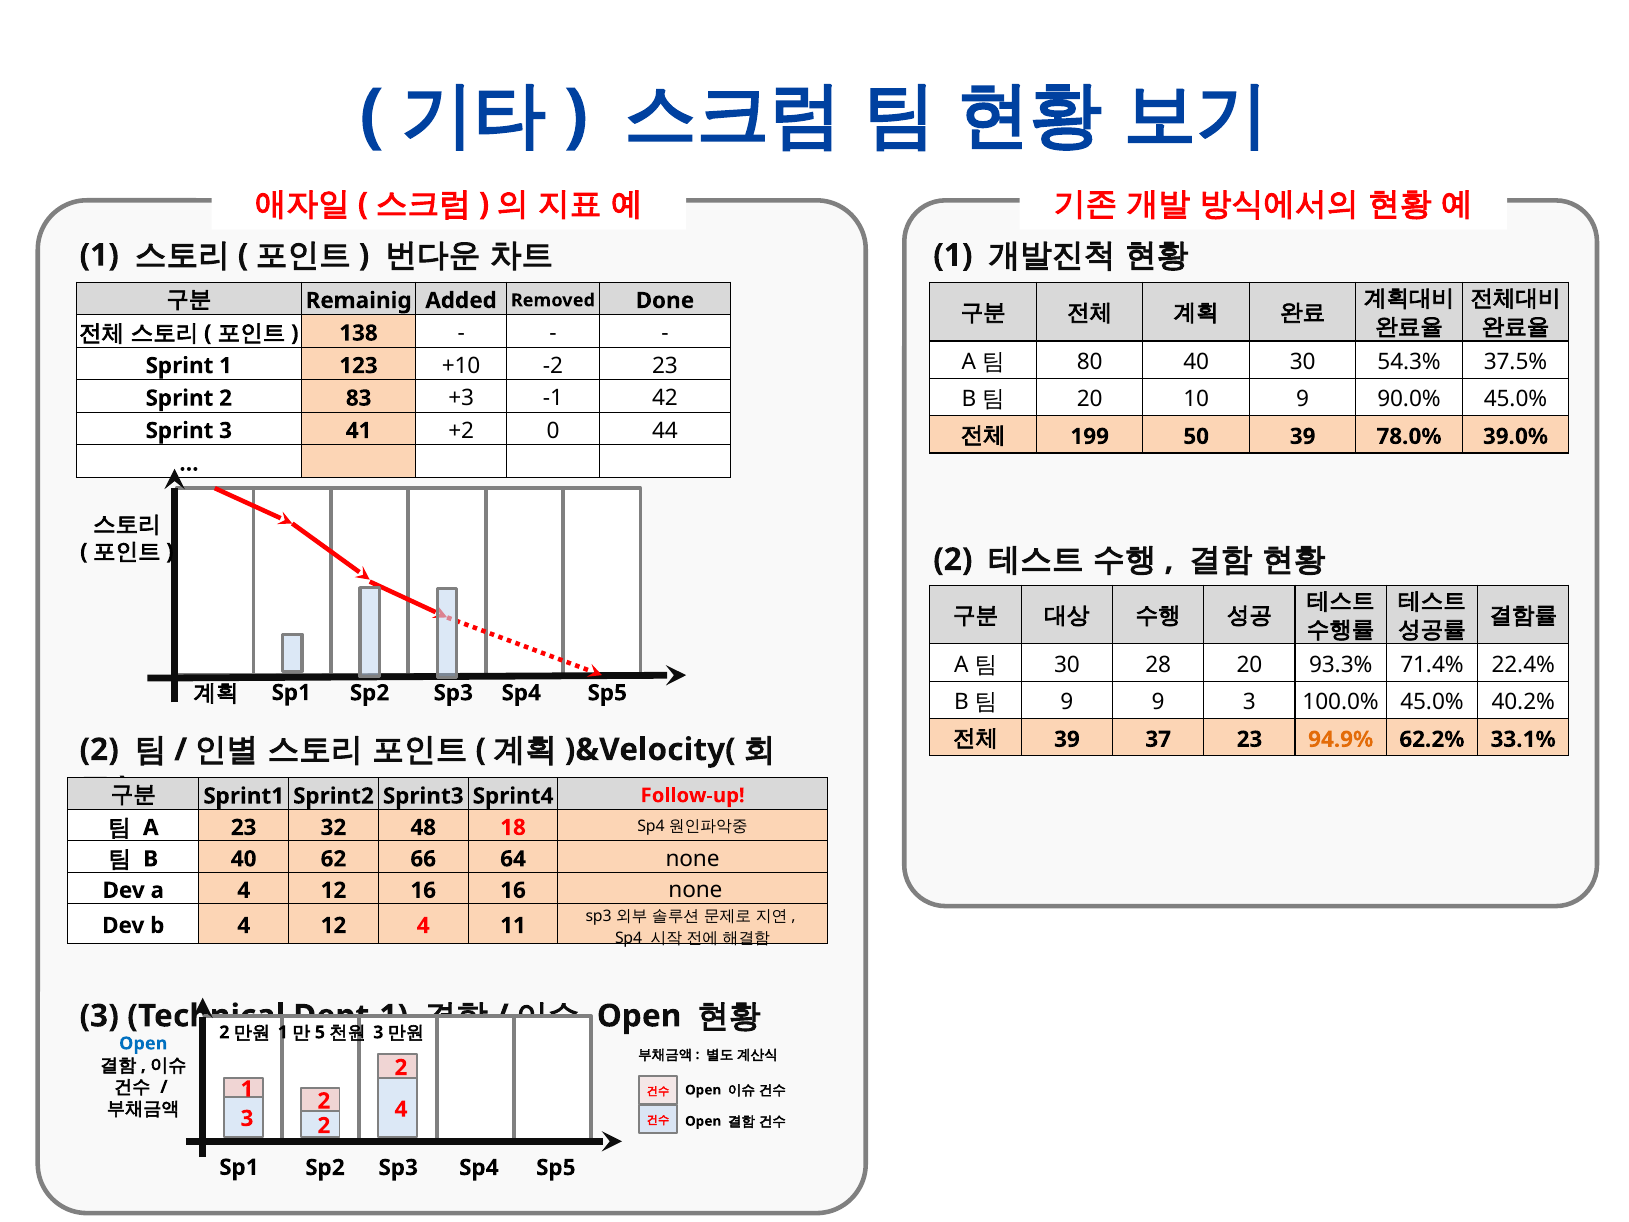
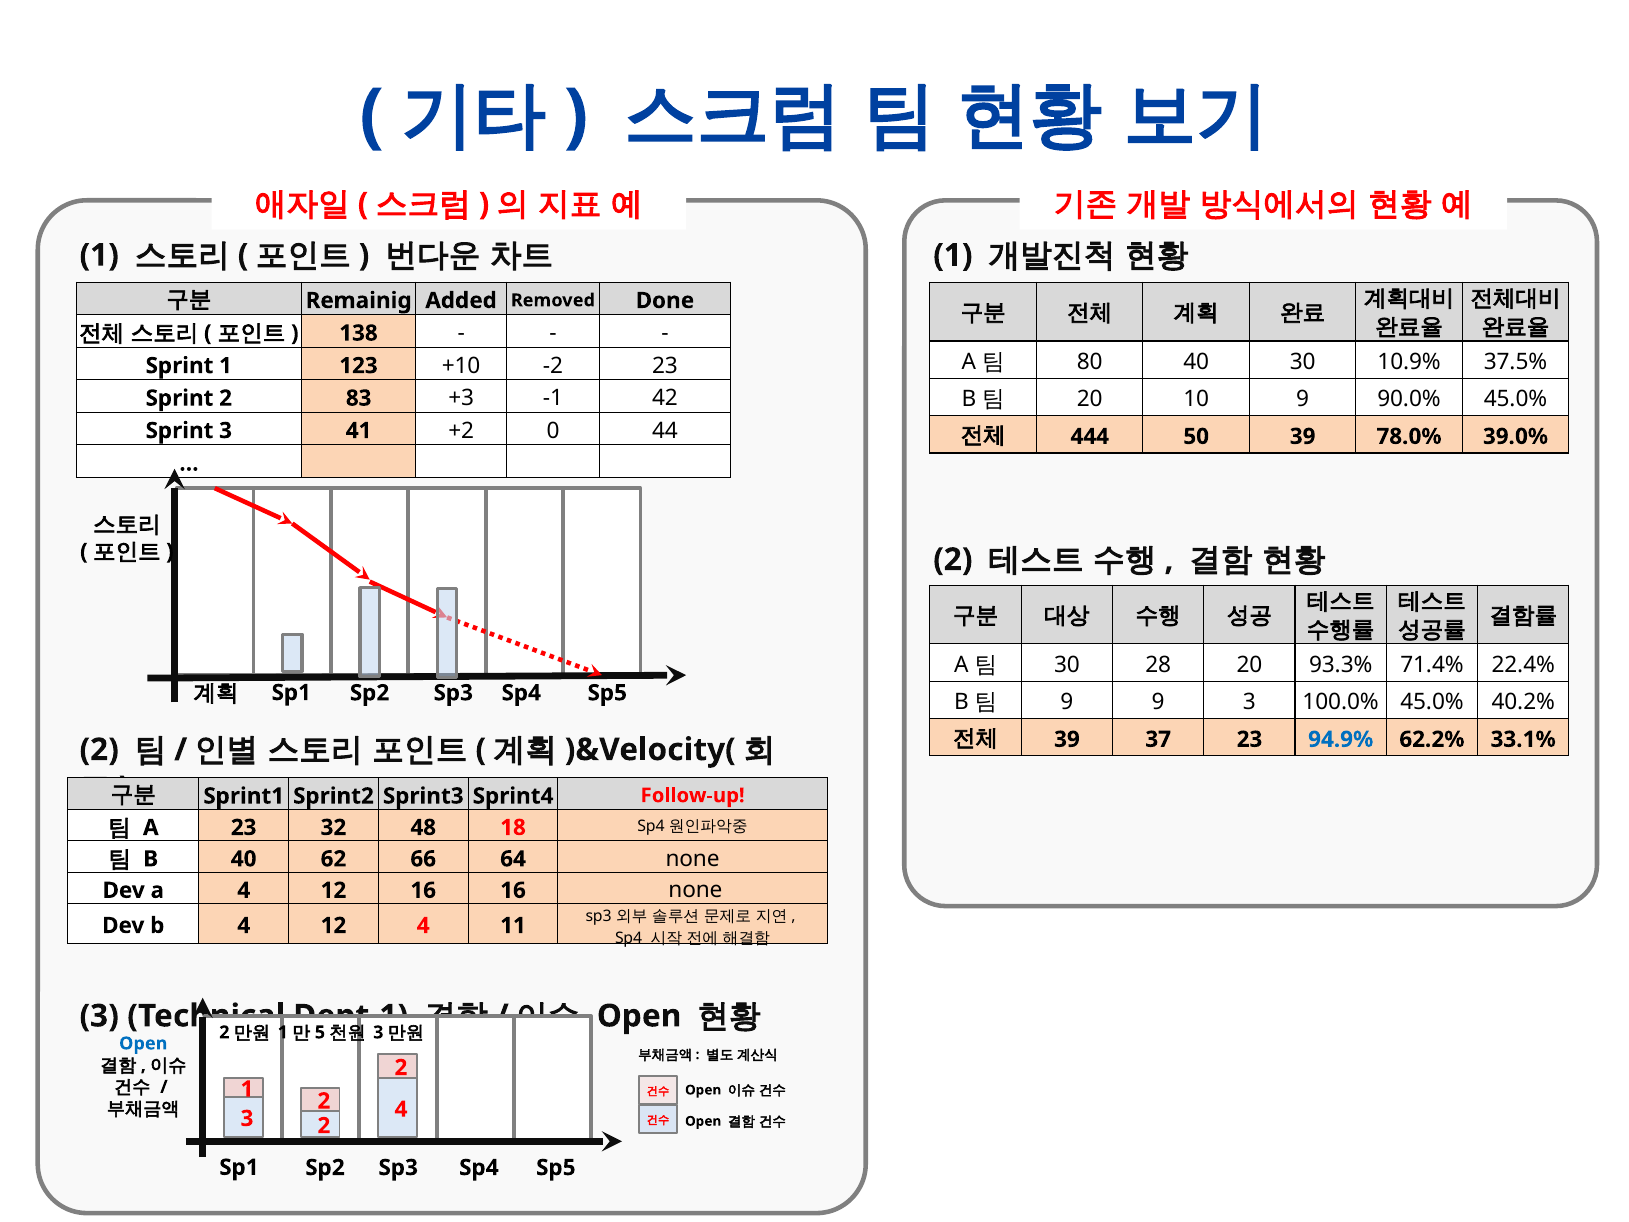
54.3%: 54.3% -> 10.9% (1409, 362)
199: 199 -> 444 (1090, 436)
94.9% colour: orange -> blue (1341, 739)
